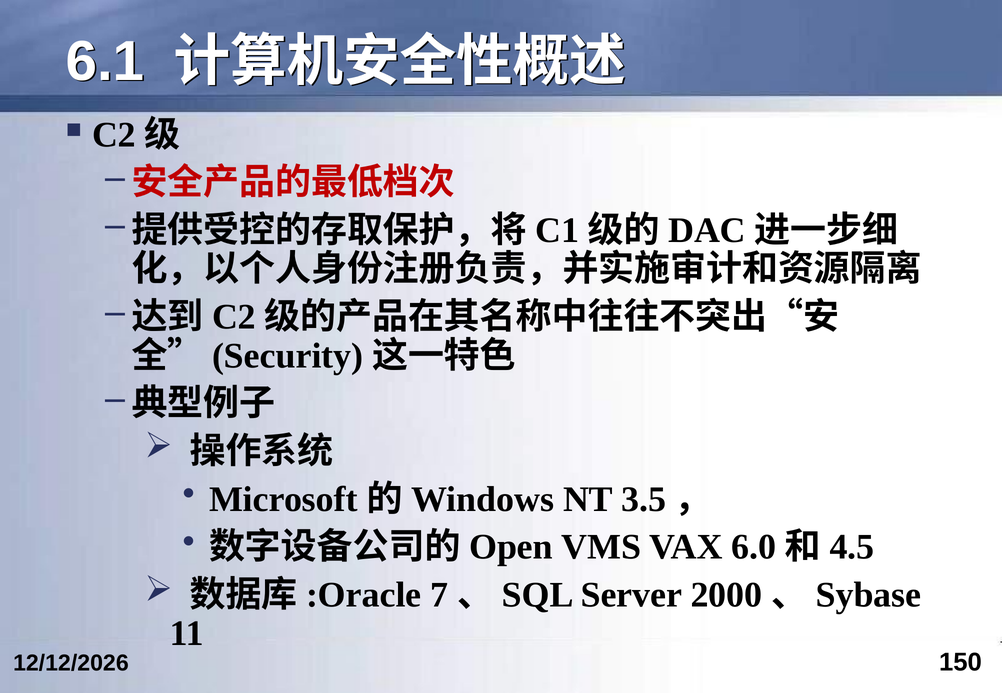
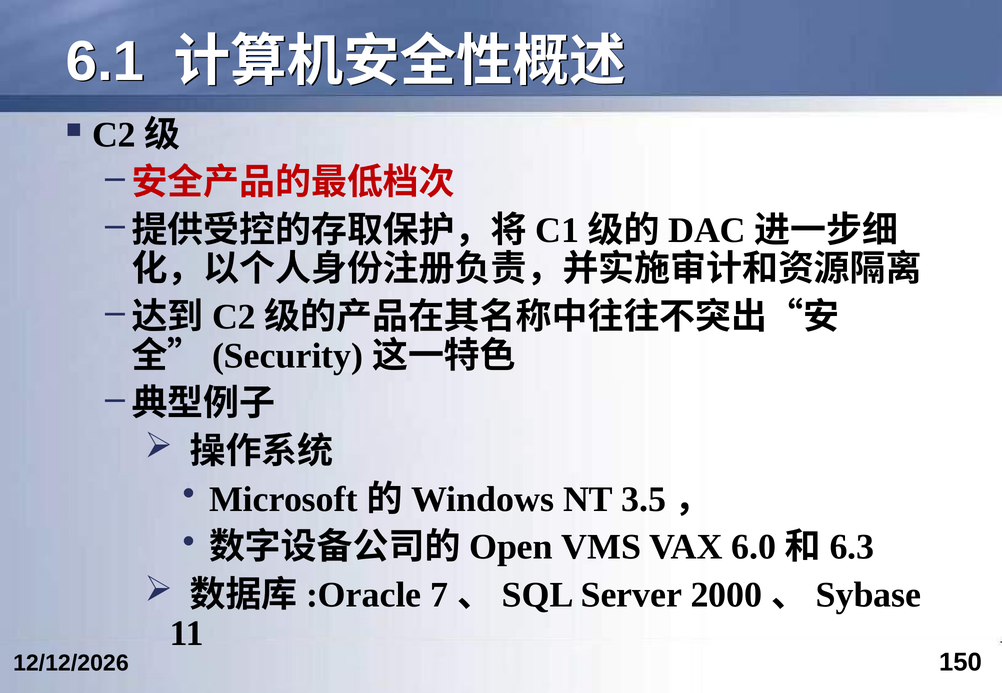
4.5: 4.5 -> 6.3 (852, 547)
